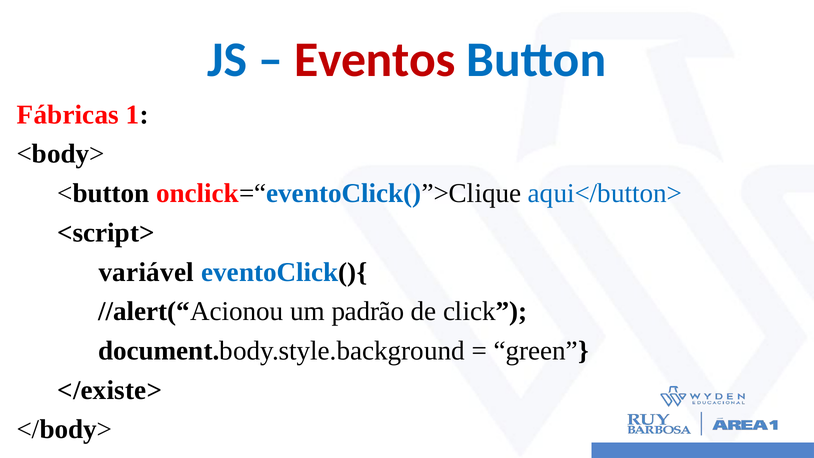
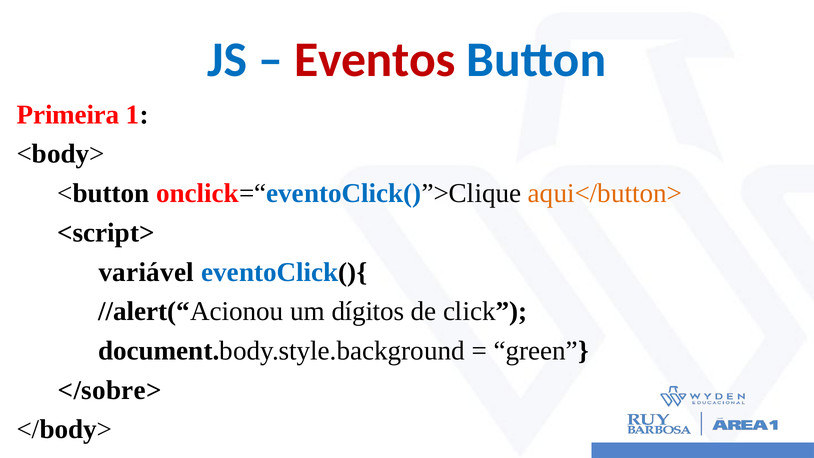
Fábricas: Fábricas -> Primeira (68, 115)
aqui</button> colour: blue -> orange (605, 193)
padrão: padrão -> dígitos (368, 311)
</existe>: </existe> -> </sobre> (110, 390)
